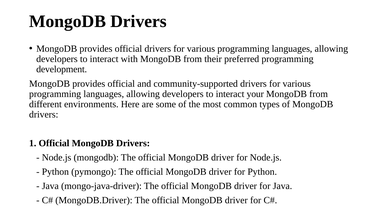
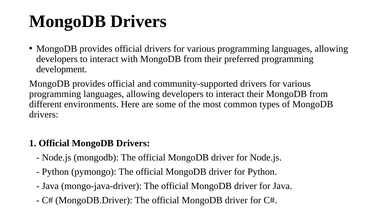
interact your: your -> their (255, 94)
